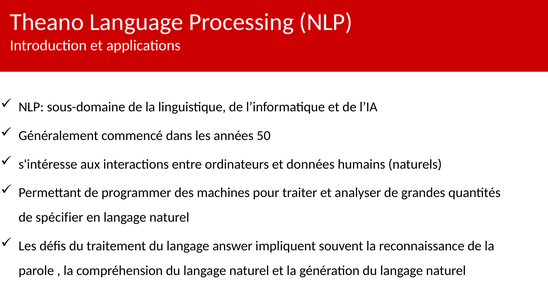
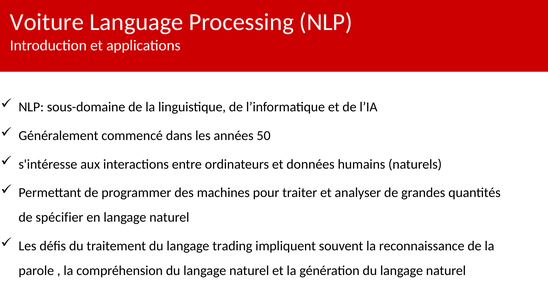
Theano: Theano -> Voiture (47, 22)
answer: answer -> trading (232, 246)
